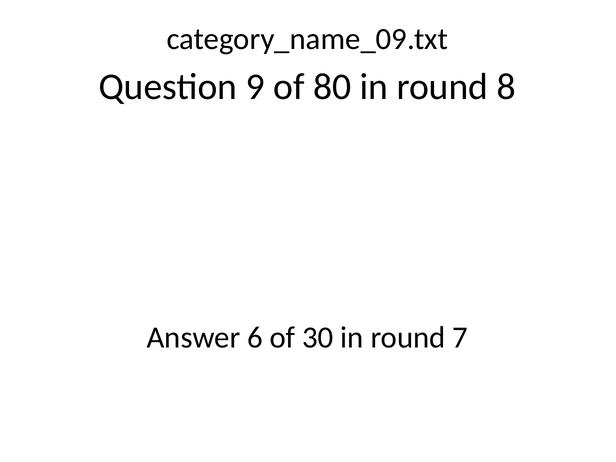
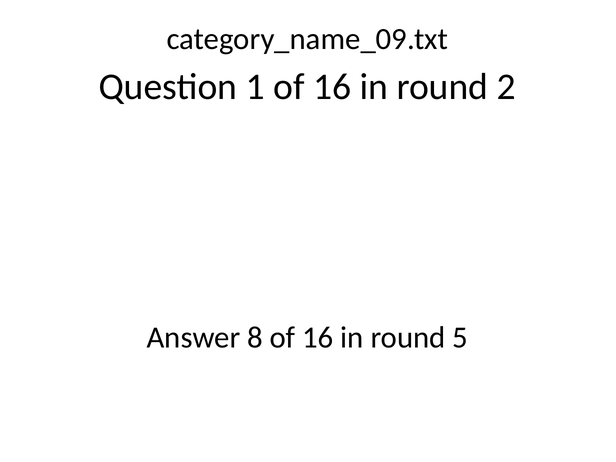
9: 9 -> 1 (255, 87)
80: 80 -> 16 (332, 87)
8: 8 -> 2 (506, 87)
6: 6 -> 8 (255, 337)
30: 30 -> 16 (318, 337)
7: 7 -> 5 (460, 337)
